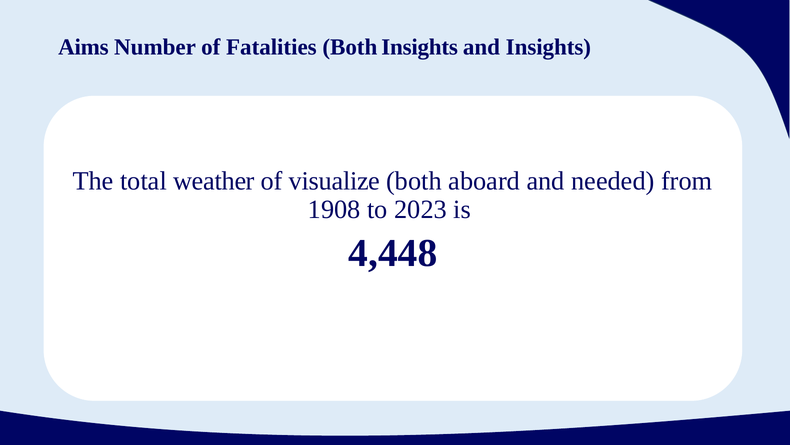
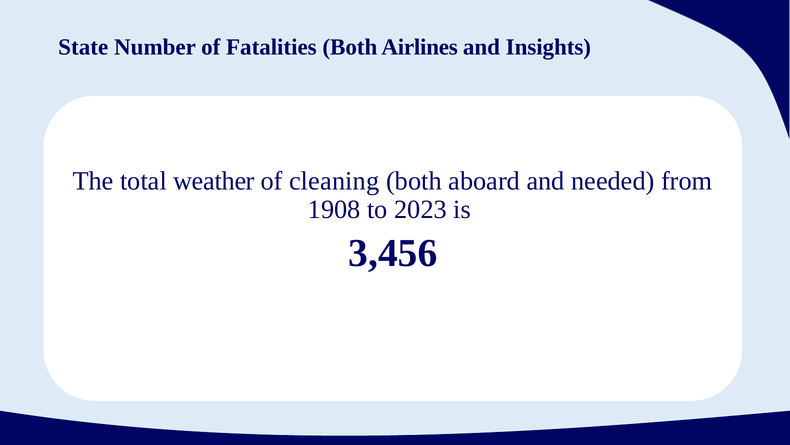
Aims: Aims -> State (83, 47)
Both Insights: Insights -> Airlines (420, 47)
visualize: visualize -> cleaning (334, 181)
4,448: 4,448 -> 3,456 (393, 253)
